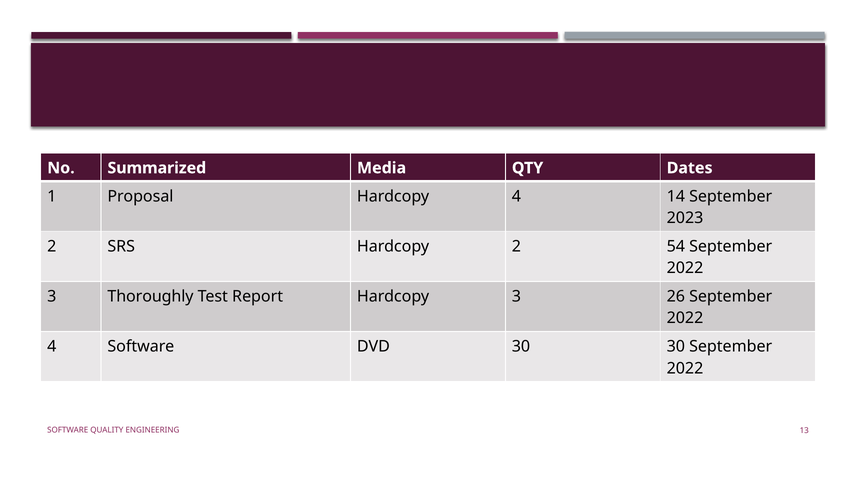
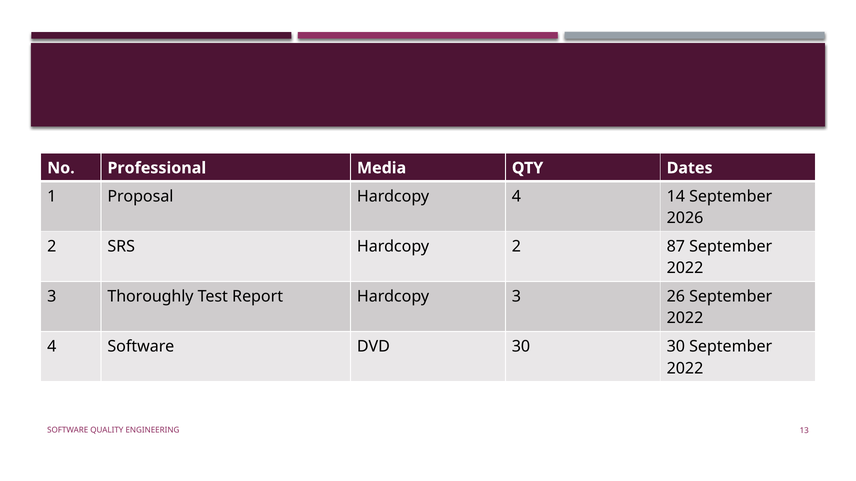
Summarized: Summarized -> Professional (157, 168)
2023: 2023 -> 2026 (685, 218)
54: 54 -> 87 (676, 247)
